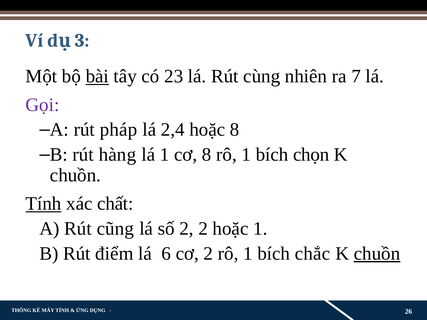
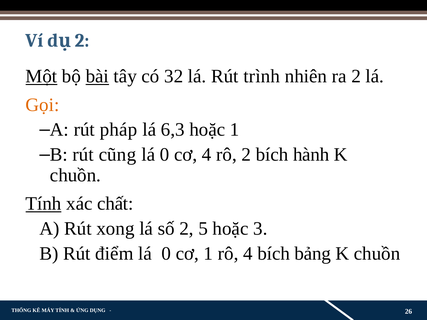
3: 3 -> 2 (82, 41)
Một underline: none -> present (41, 76)
23: 23 -> 32 (174, 76)
cùng: cùng -> trình (262, 76)
ra 7: 7 -> 2 (356, 76)
Gọi colour: purple -> orange (42, 105)
2,4: 2,4 -> 6,3 (173, 130)
hoặc 8: 8 -> 1 (235, 130)
hàng: hàng -> cũng (117, 155)
1: 1 -> 0 (165, 155)
cơ 8: 8 -> 4 (207, 155)
1: 1 -> 2 (246, 155)
chọn: chọn -> hành (311, 155)
cũng: cũng -> xong (115, 229)
2 2: 2 -> 5 (203, 229)
hoặc 1: 1 -> 3 (260, 229)
6: 6 -> 0 (166, 254)
cơ 2: 2 -> 1 (208, 254)
1: 1 -> 4 (248, 254)
chắc: chắc -> bảng (313, 254)
chuồn underline: present -> none (377, 254)
